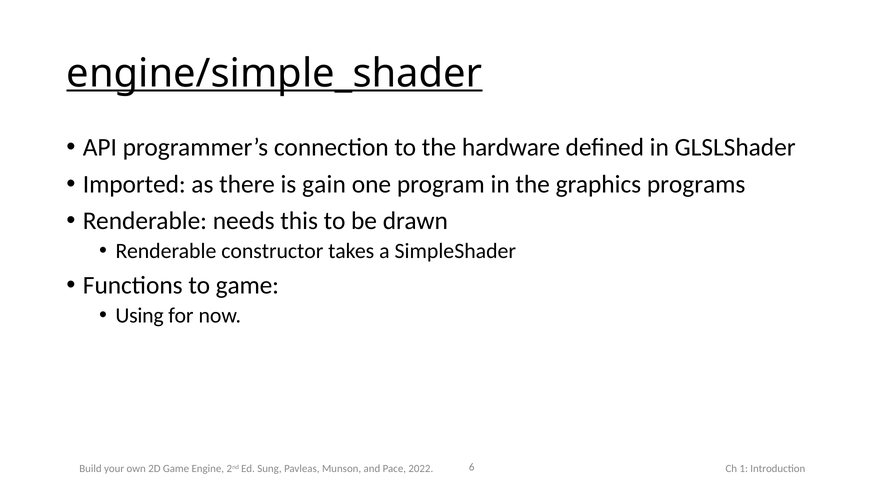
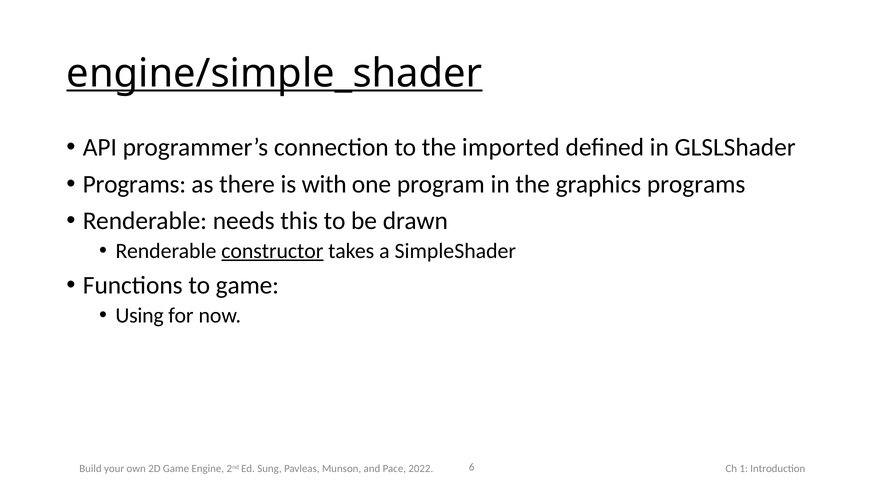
hardware: hardware -> imported (511, 147)
Imported: Imported -> Programs (134, 184)
gain: gain -> with (324, 184)
constructor underline: none -> present (272, 251)
